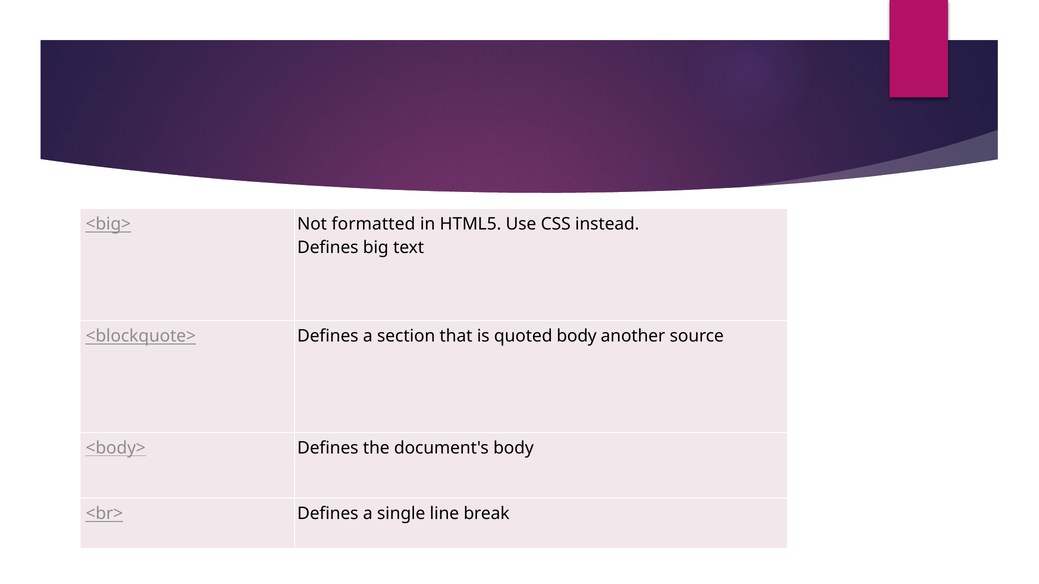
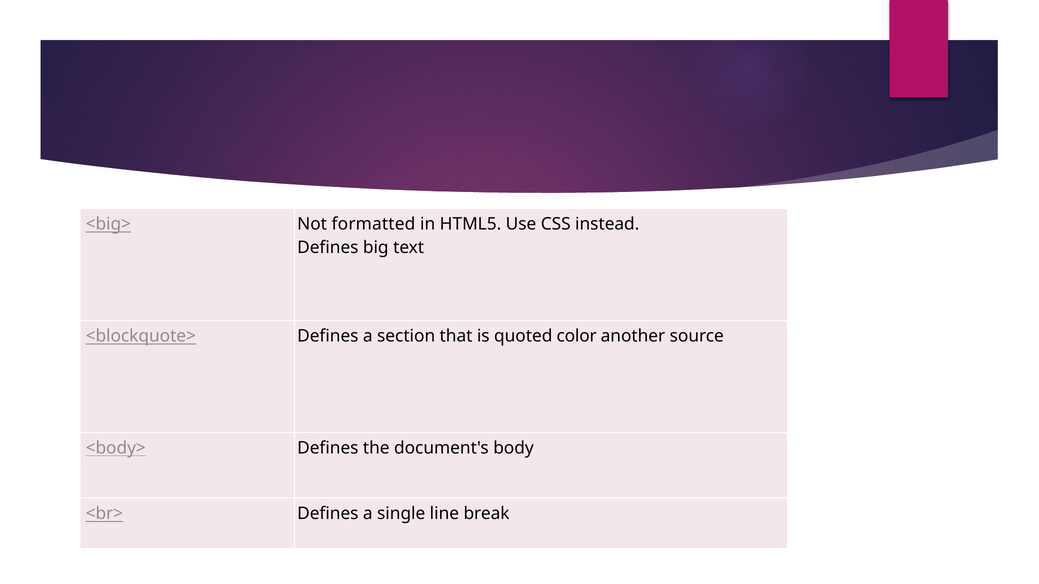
quoted body: body -> color (577, 336)
